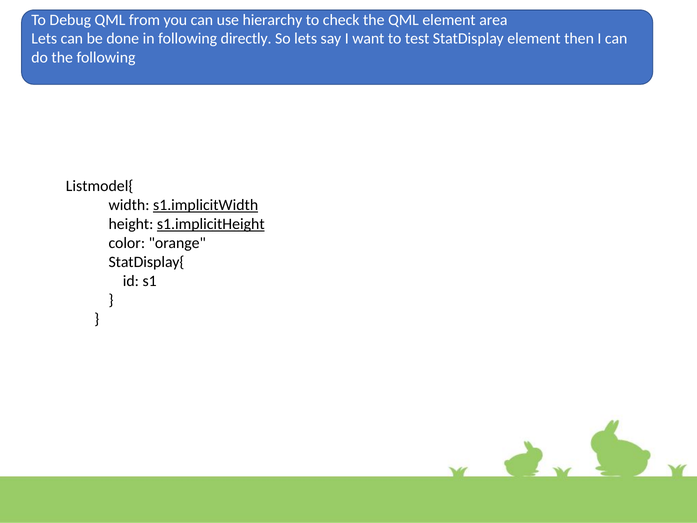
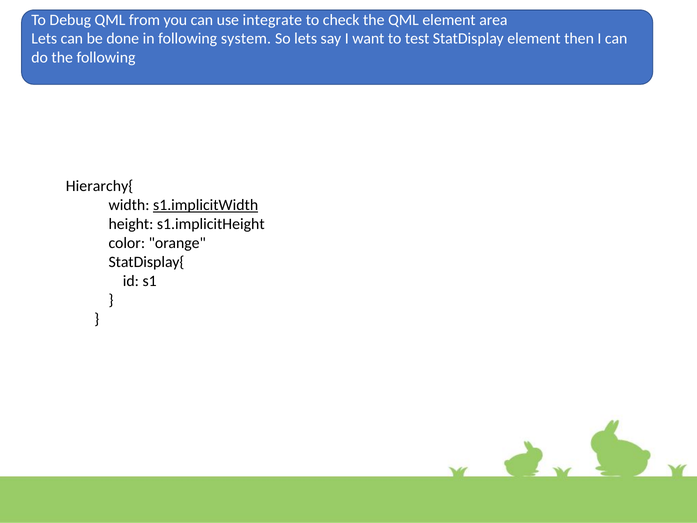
hierarchy: hierarchy -> integrate (272, 20)
directly: directly -> system (246, 39)
Listmodel{: Listmodel{ -> Hierarchy{ (100, 186)
s1.implicitHeight underline: present -> none (211, 224)
